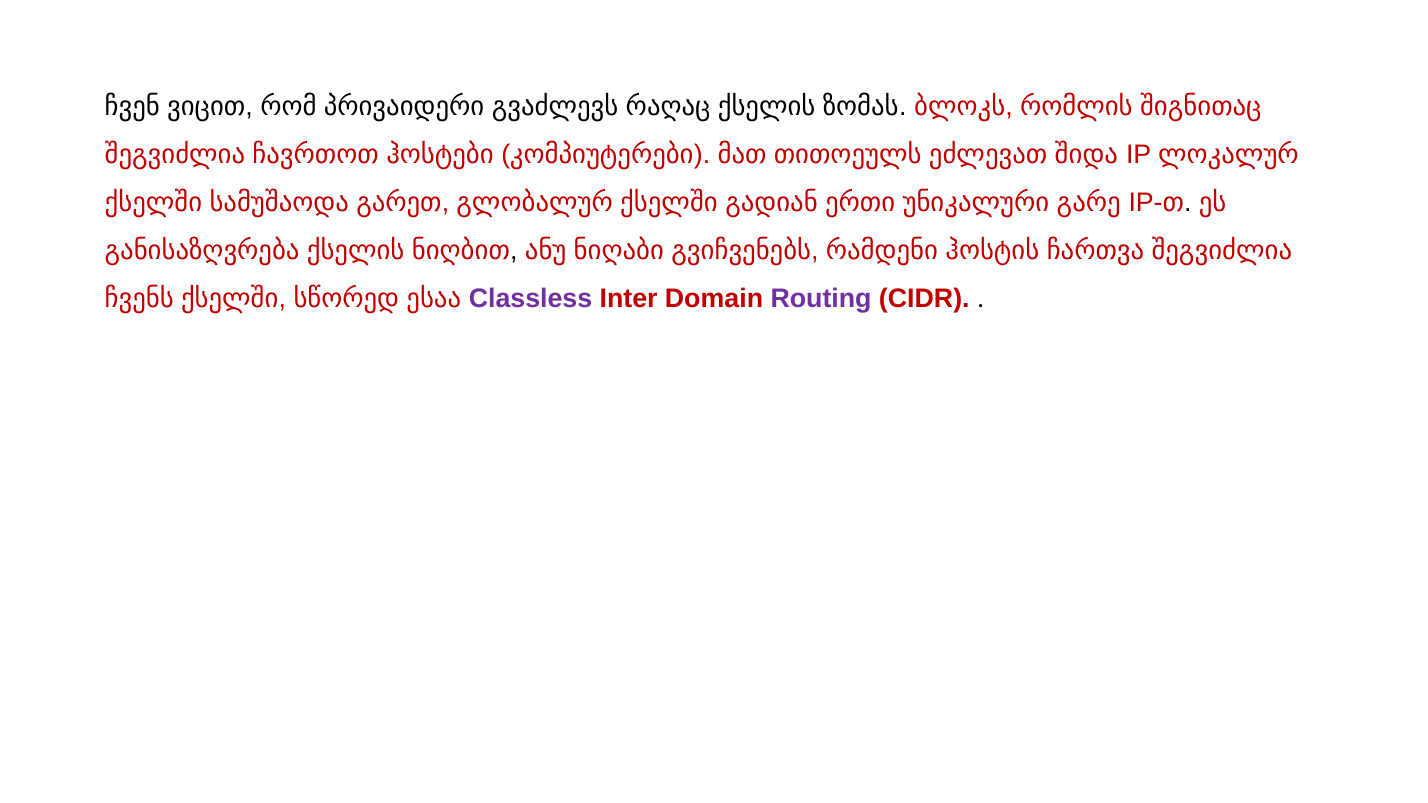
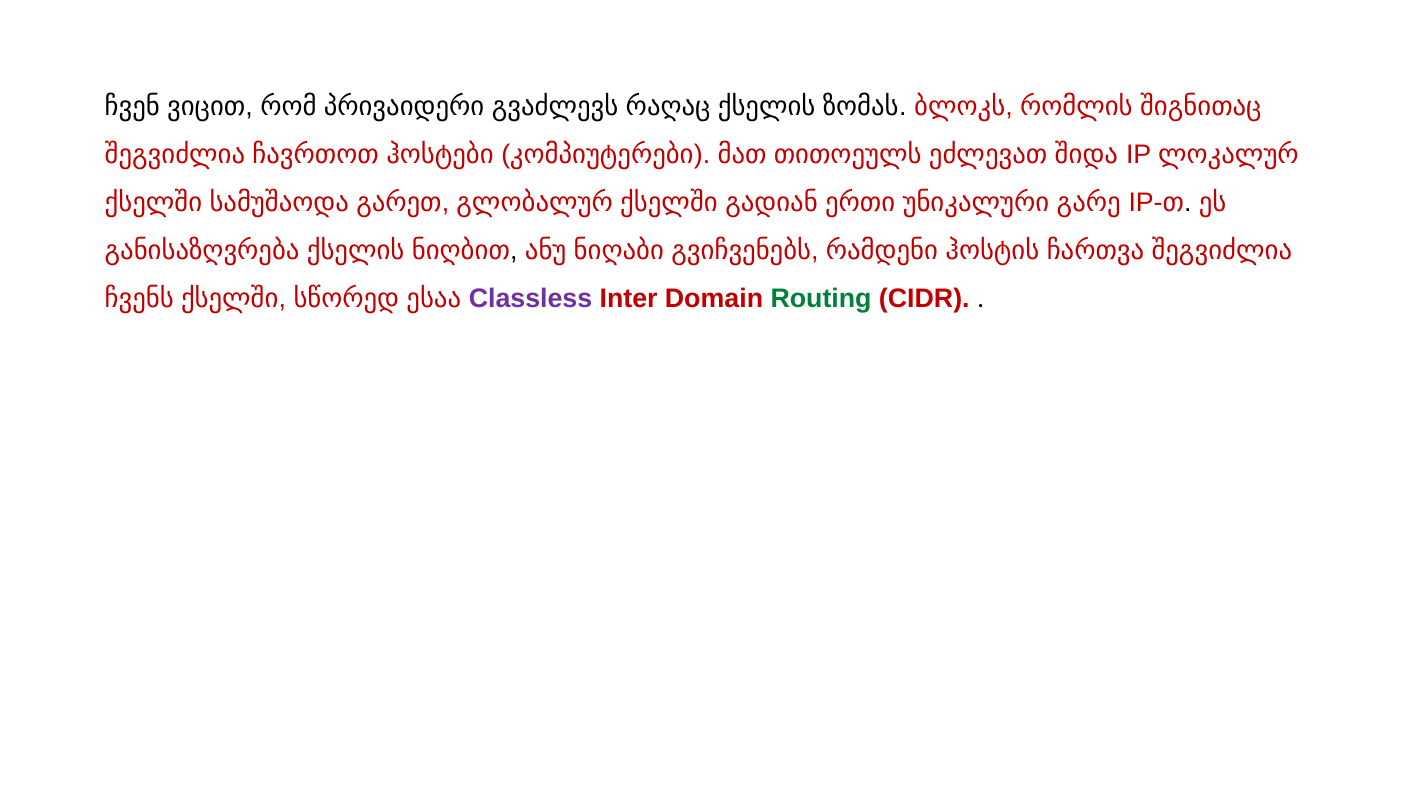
Routing colour: purple -> green (821, 299)
